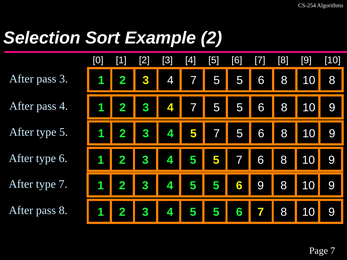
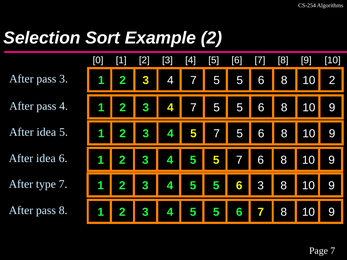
4 8: 8 -> 2 (332, 80)
type: type -> idea (46, 132)
type: type -> idea (46, 159)
9: 9 -> 3 (261, 186)
